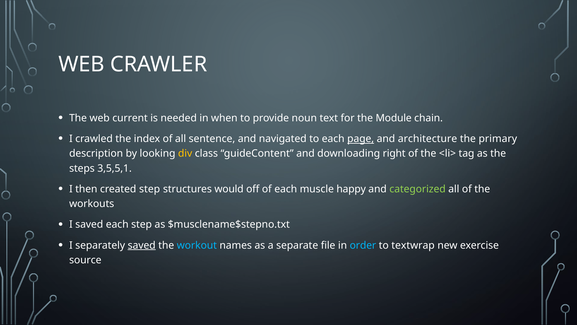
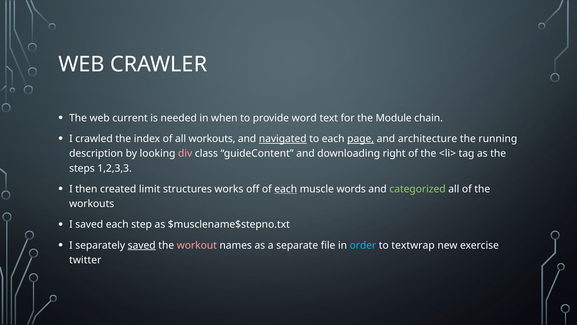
noun: noun -> word (304, 118)
all sentence: sentence -> workouts (212, 139)
navigated underline: none -> present (283, 139)
primary: primary -> running (498, 139)
div colour: yellow -> pink (185, 153)
3,5,5,1: 3,5,5,1 -> 1,2,3,3 (115, 168)
created step: step -> limit (150, 189)
would: would -> works (229, 189)
each underline: none -> present (286, 189)
happy: happy -> words (351, 189)
workout colour: light blue -> pink (197, 245)
source: source -> twitter (85, 260)
